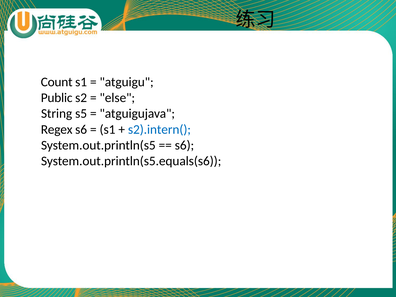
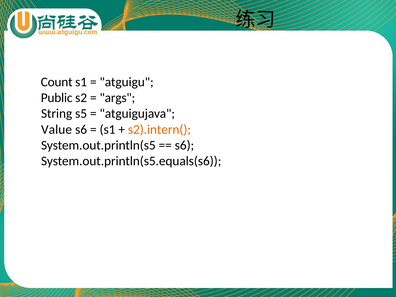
else: else -> args (117, 98)
Regex: Regex -> Value (57, 129)
s2).intern( colour: blue -> orange (159, 129)
